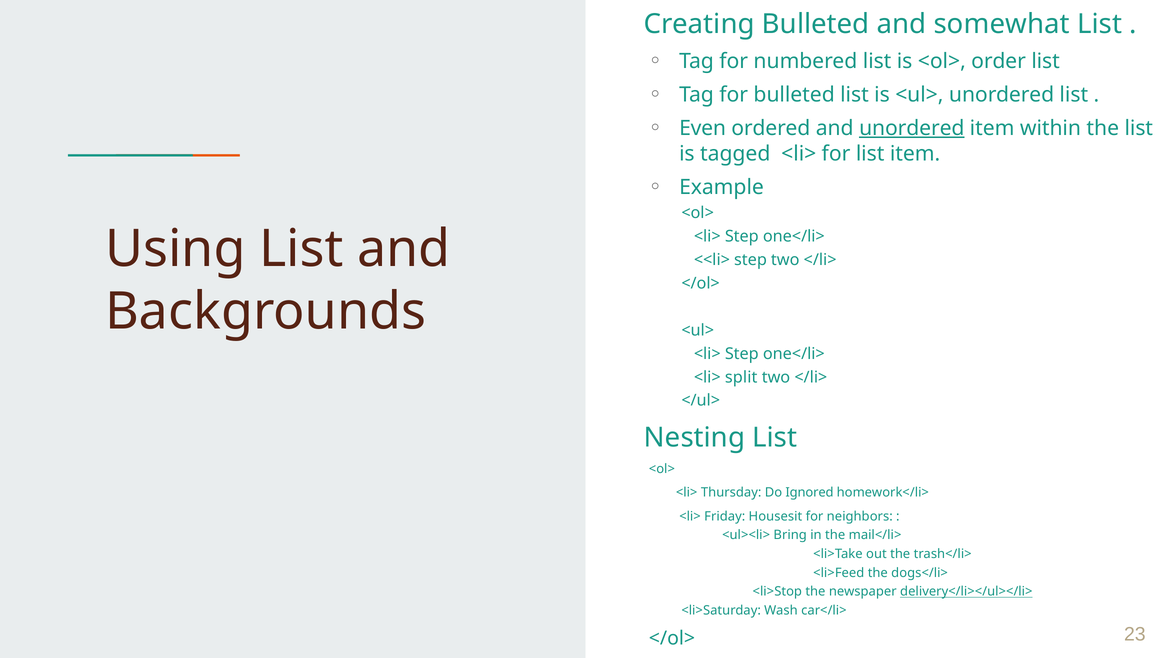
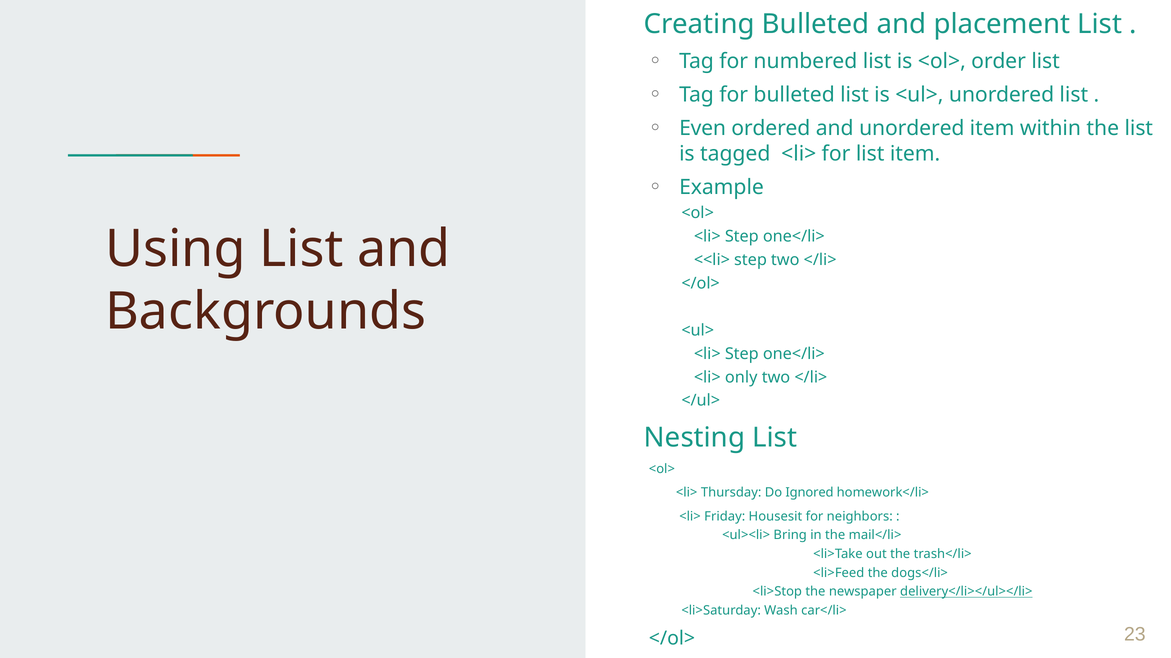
somewhat: somewhat -> placement (1002, 24)
unordered underline: present -> none (912, 128)
split: split -> only (741, 378)
